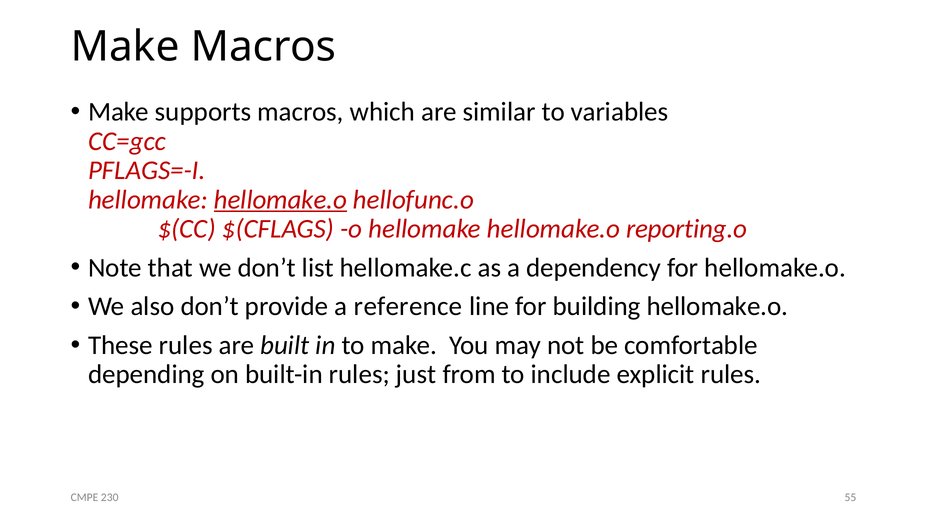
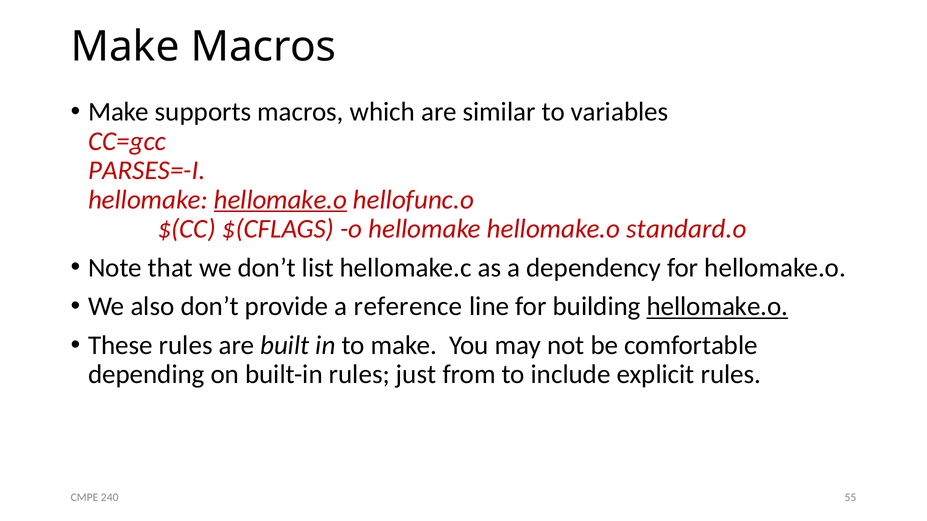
PFLAGS=-I: PFLAGS=-I -> PARSES=-I (147, 171)
reporting.o: reporting.o -> standard.o (686, 229)
hellomake.o underline: none -> present (717, 307)
230: 230 -> 240 (110, 498)
